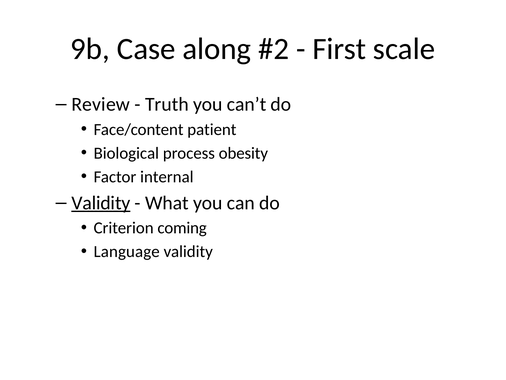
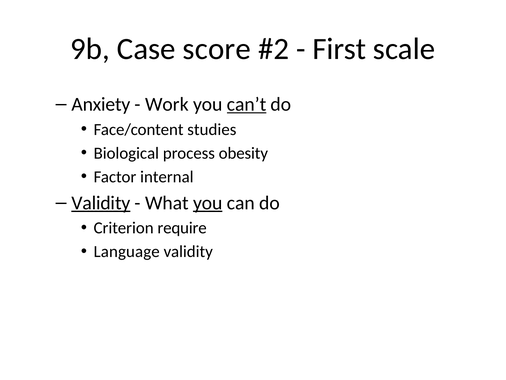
along: along -> score (217, 49)
Review: Review -> Anxiety (101, 104)
Truth: Truth -> Work (167, 104)
can’t underline: none -> present (247, 104)
patient: patient -> studies (212, 129)
you underline: none -> present (208, 203)
coming: coming -> require (182, 228)
